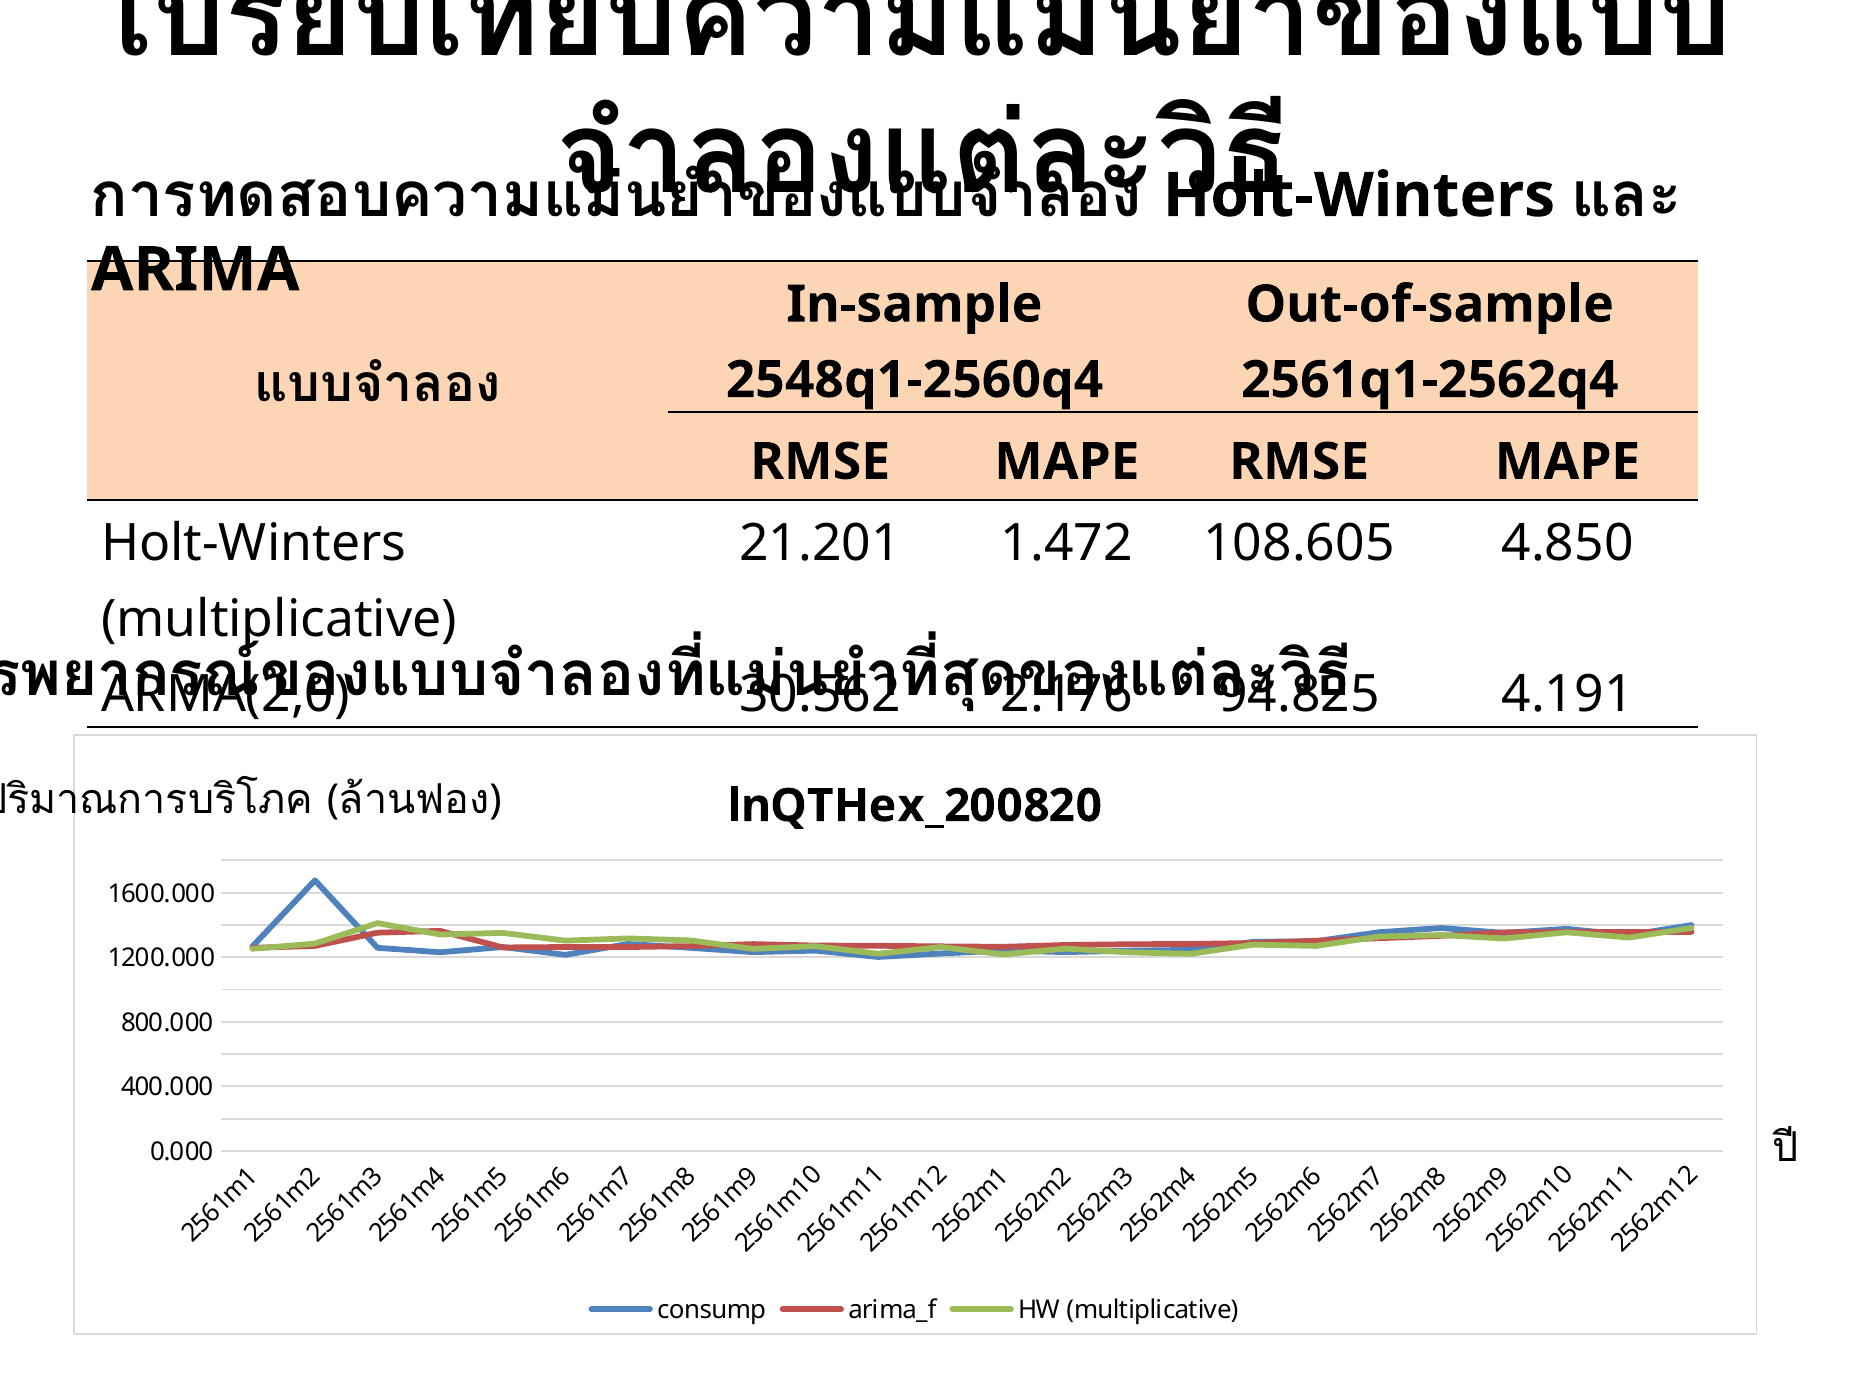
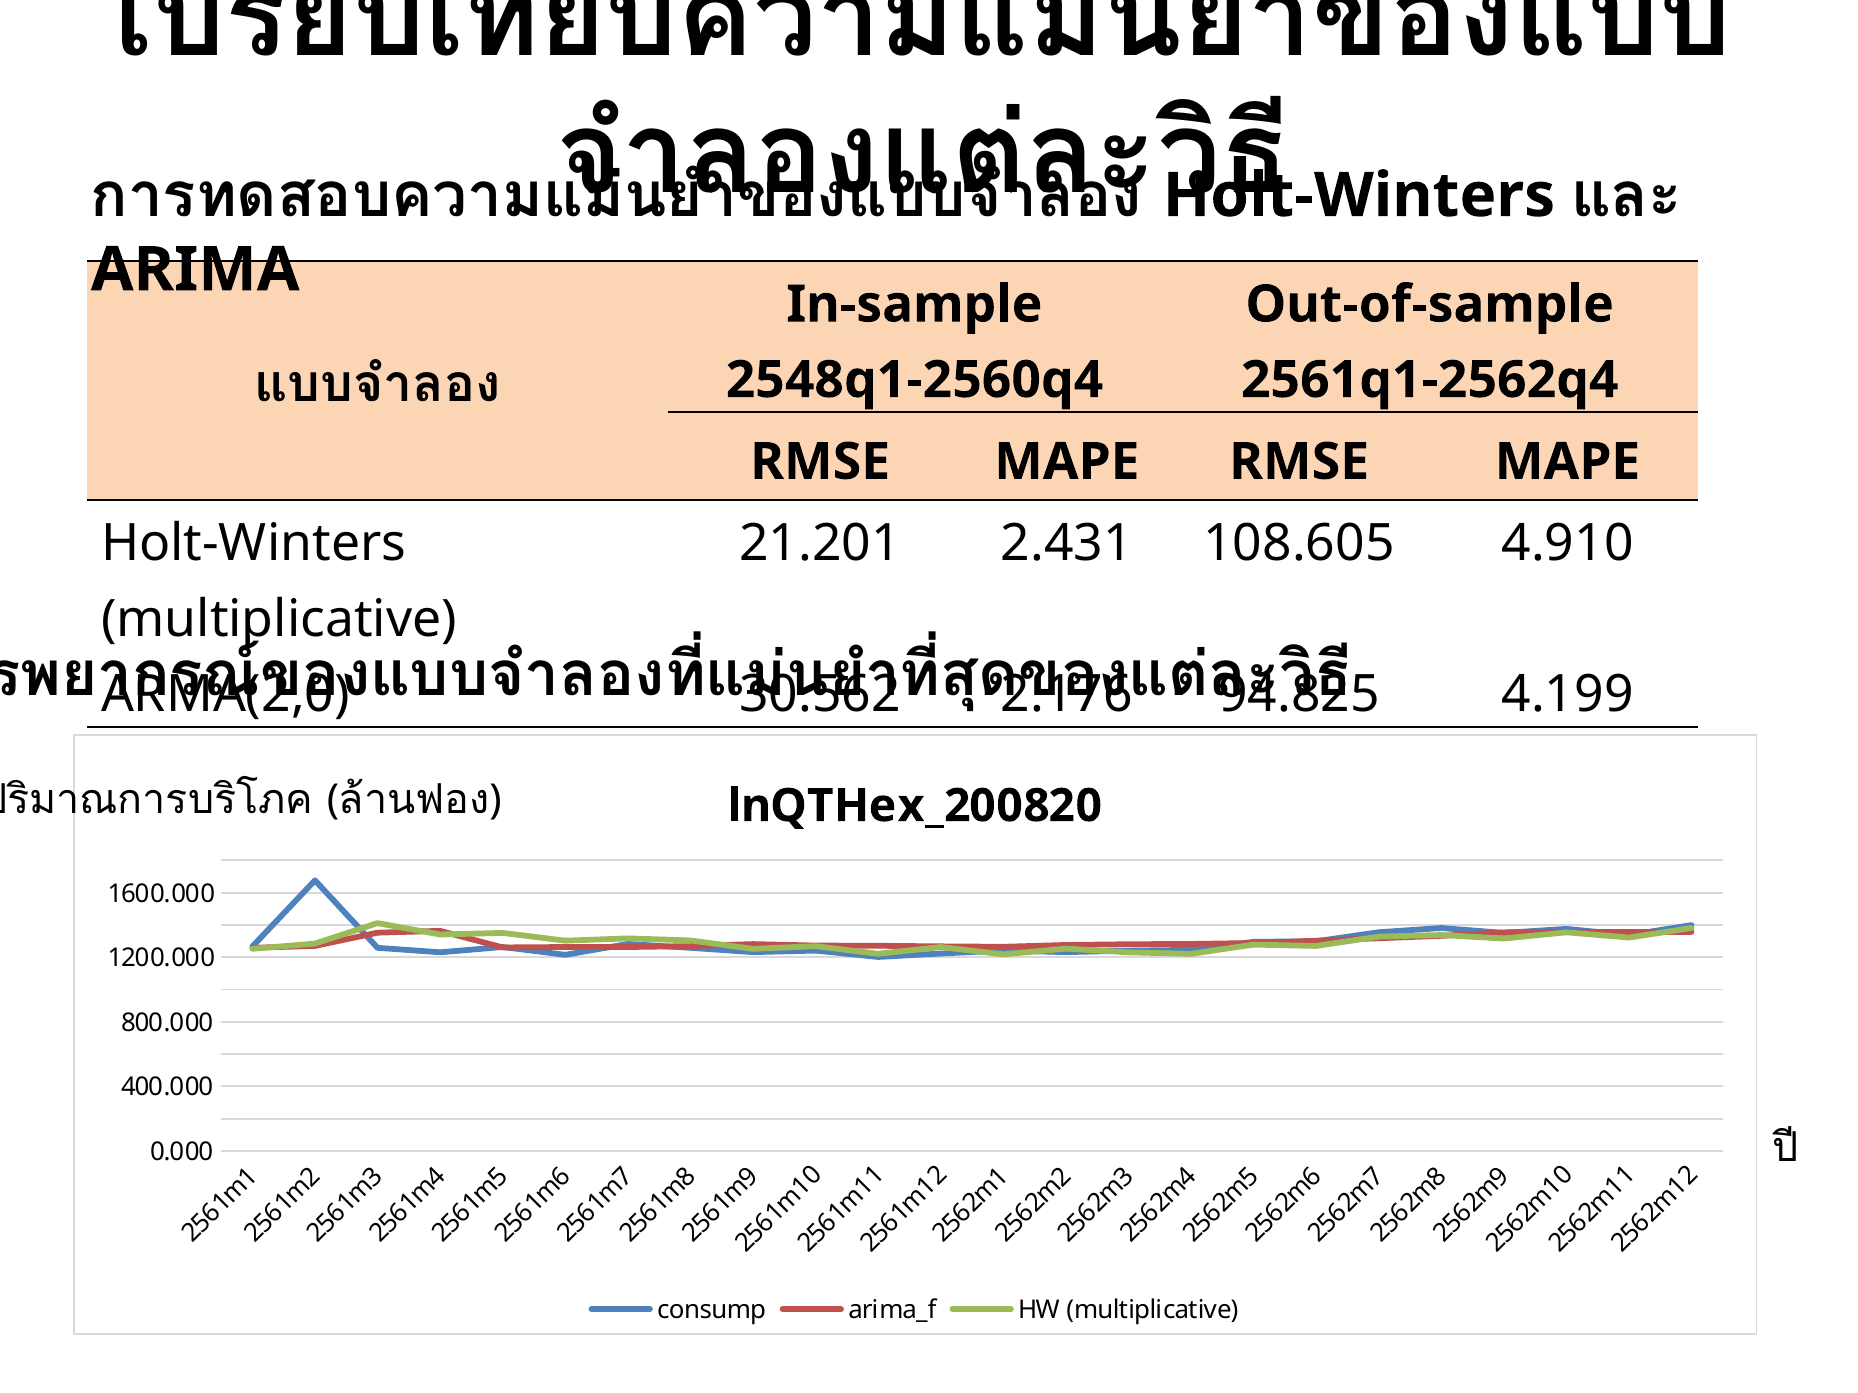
1.472: 1.472 -> 2.431 (1067, 544)
4.850: 4.850 -> 4.910 (1568, 544)
4.191: 4.191 -> 4.199 (1568, 695)
